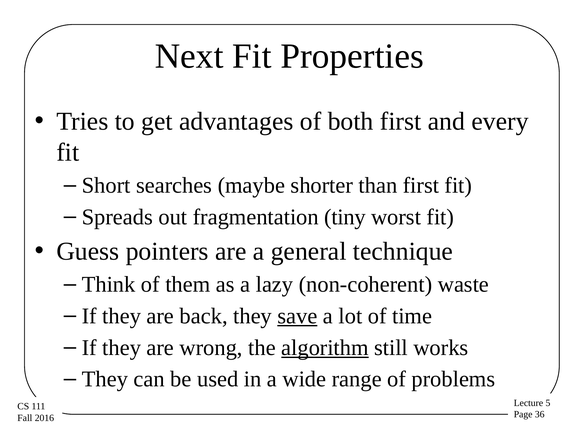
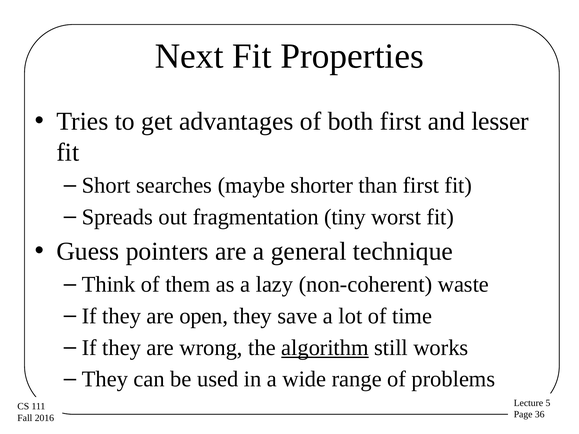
every: every -> lesser (500, 121)
back: back -> open (204, 316)
save underline: present -> none (297, 316)
